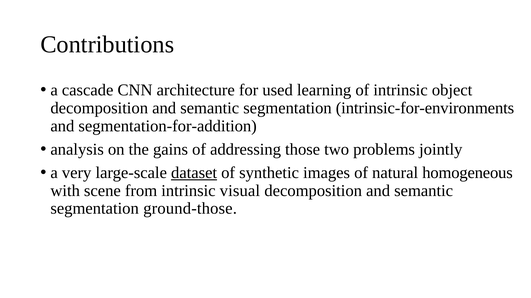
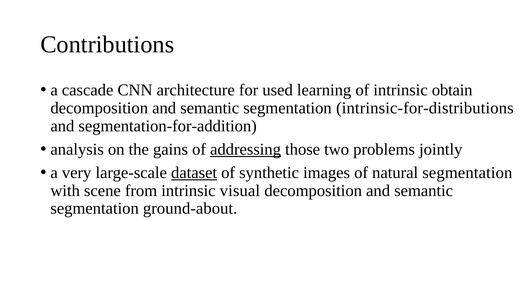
object: object -> obtain (452, 90)
intrinsic-for-environments: intrinsic-for-environments -> intrinsic-for-distributions (425, 108)
addressing underline: none -> present (246, 150)
natural homogeneous: homogeneous -> segmentation (467, 173)
ground-those: ground-those -> ground-about (190, 209)
